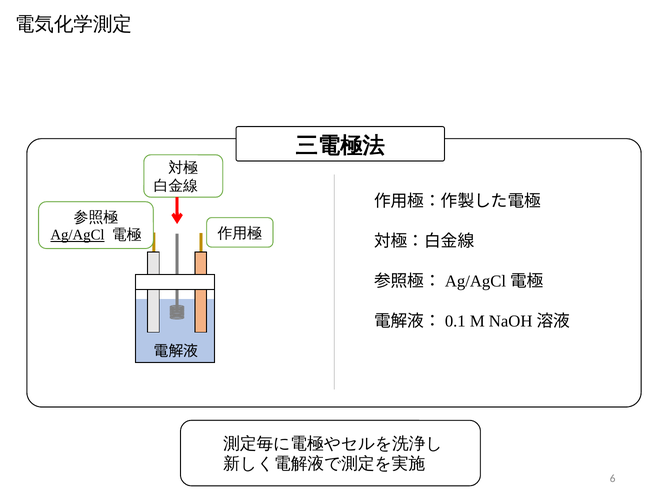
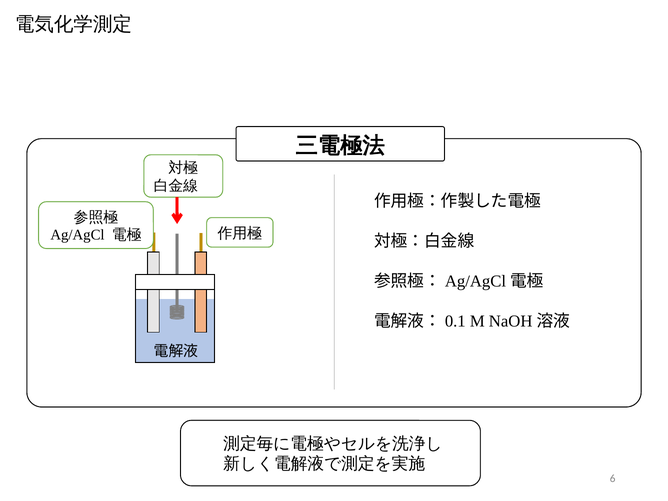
Ag/AgCl underline: present -> none (77, 235)
